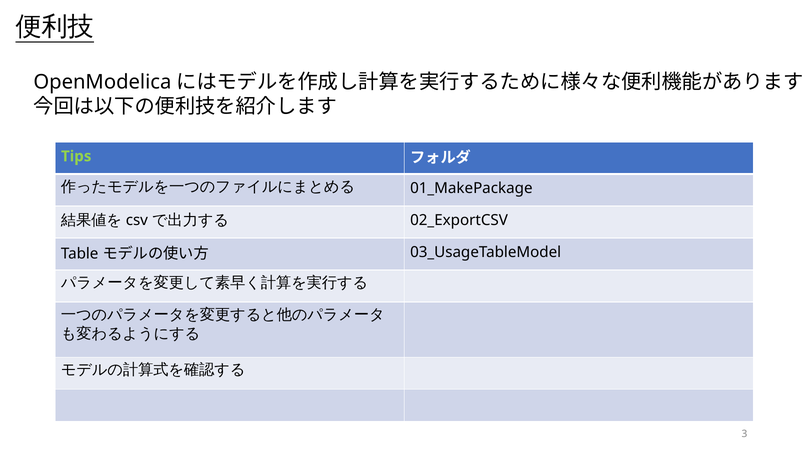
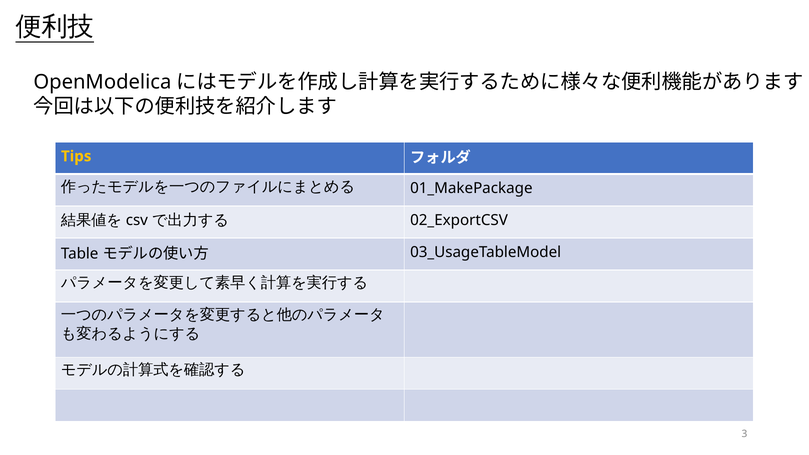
Tips colour: light green -> yellow (76, 156)
